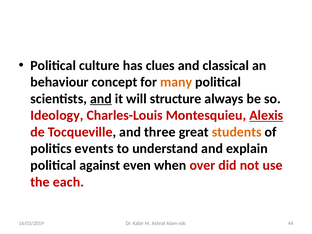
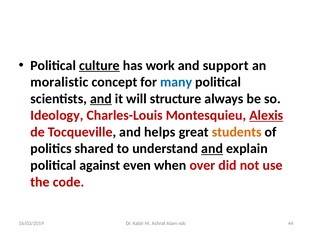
culture underline: none -> present (99, 65)
clues: clues -> work (160, 65)
classical: classical -> support (226, 65)
behaviour: behaviour -> moralistic (59, 82)
many colour: orange -> blue (176, 82)
three: three -> helps (160, 132)
events: events -> shared (94, 149)
and underline: none -> present (212, 149)
each: each -> code (69, 182)
